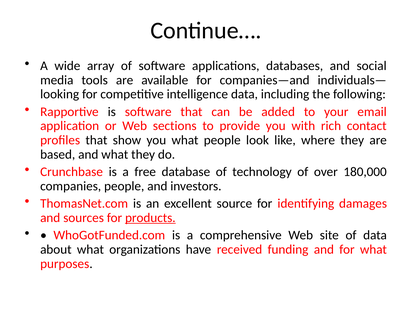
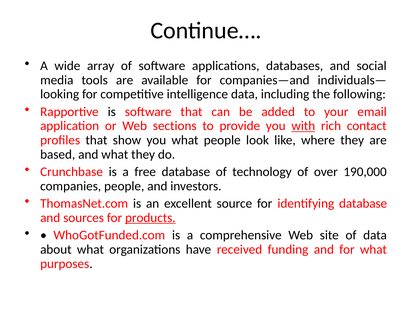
with underline: none -> present (303, 126)
180,000: 180,000 -> 190,000 (365, 172)
identifying damages: damages -> database (363, 204)
